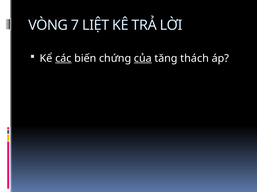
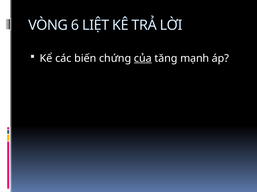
7: 7 -> 6 (75, 25)
các underline: present -> none (63, 59)
thách: thách -> mạnh (195, 59)
